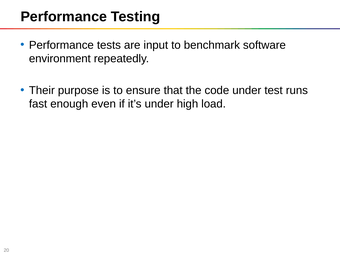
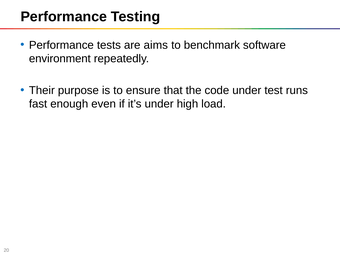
input: input -> aims (156, 45)
